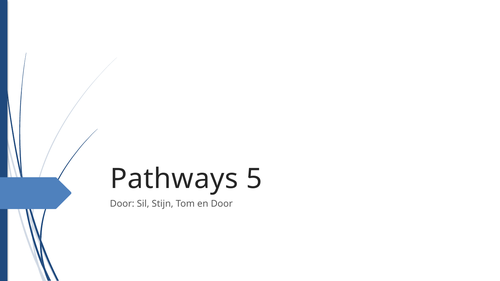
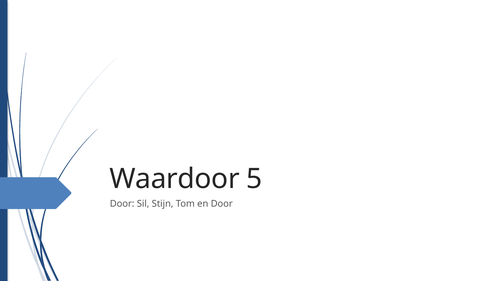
Pathways: Pathways -> Waardoor (174, 179)
